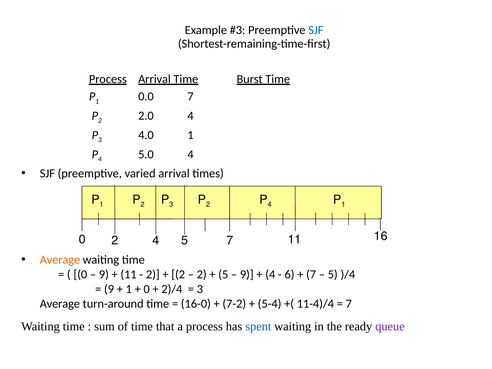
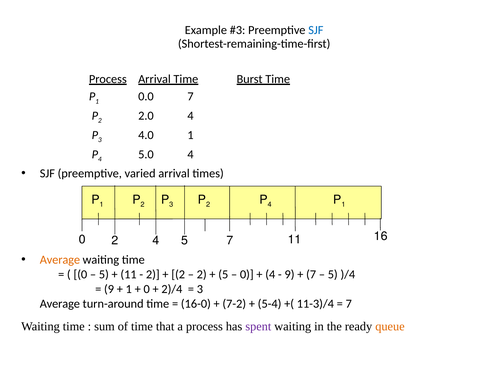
9: 9 -> 5 (104, 274)
9: 9 -> 0 (247, 274)
6: 6 -> 9 (290, 274)
11-4)/4: 11-4)/4 -> 11-3)/4 (315, 304)
spent colour: blue -> purple (258, 326)
queue colour: purple -> orange (390, 326)
